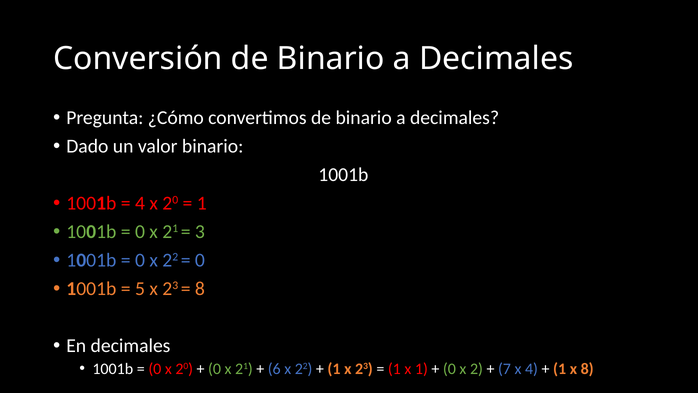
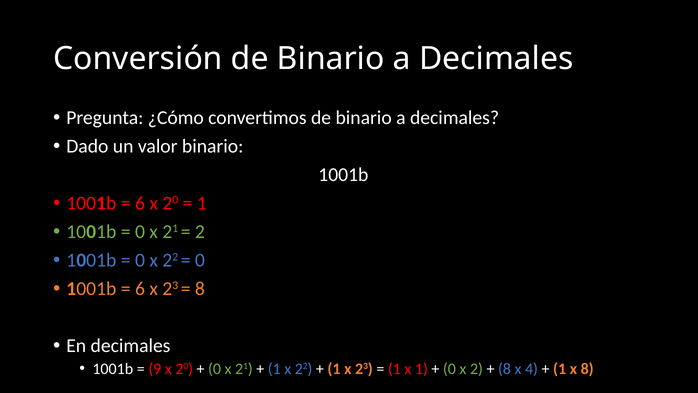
4: 4 -> 6 (140, 203)
3: 3 -> 2 (200, 232)
5: 5 -> 6 (140, 289)
0: 0 -> 9 (155, 369)
6: 6 -> 1 (274, 369)
7: 7 -> 8 (504, 369)
